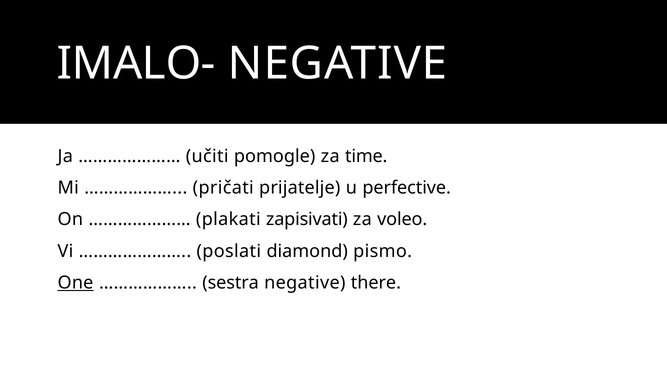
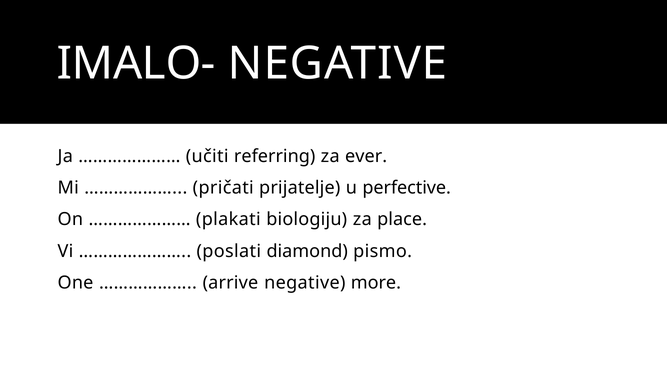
pomogle: pomogle -> referring (275, 156)
time: time -> ever (366, 156)
zapisivati: zapisivati -> biologiju (307, 220)
voleo: voleo -> place (402, 220)
One underline: present -> none (75, 283)
sestra: sestra -> arrive (230, 283)
there: there -> more (376, 283)
